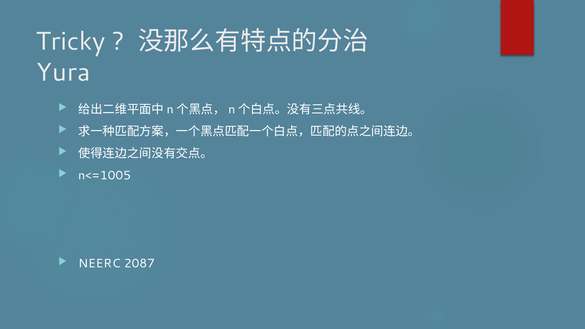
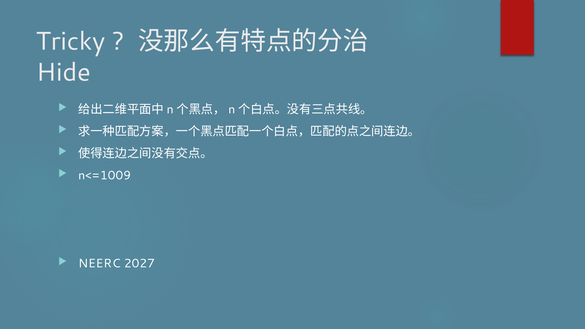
Yura: Yura -> Hide (64, 72)
n<=1005: n<=1005 -> n<=1009 (105, 175)
2087: 2087 -> 2027 (139, 264)
